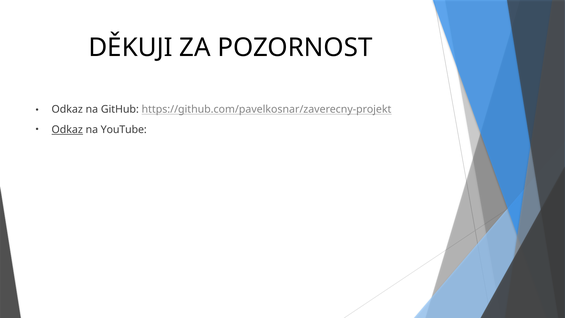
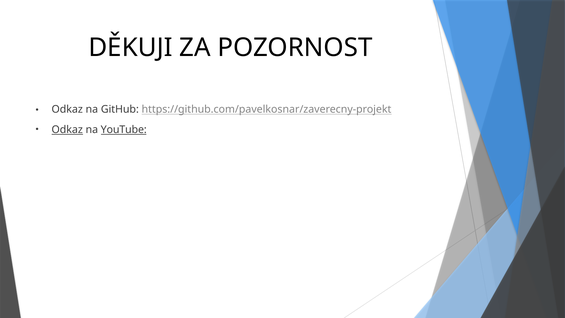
YouTube underline: none -> present (124, 130)
